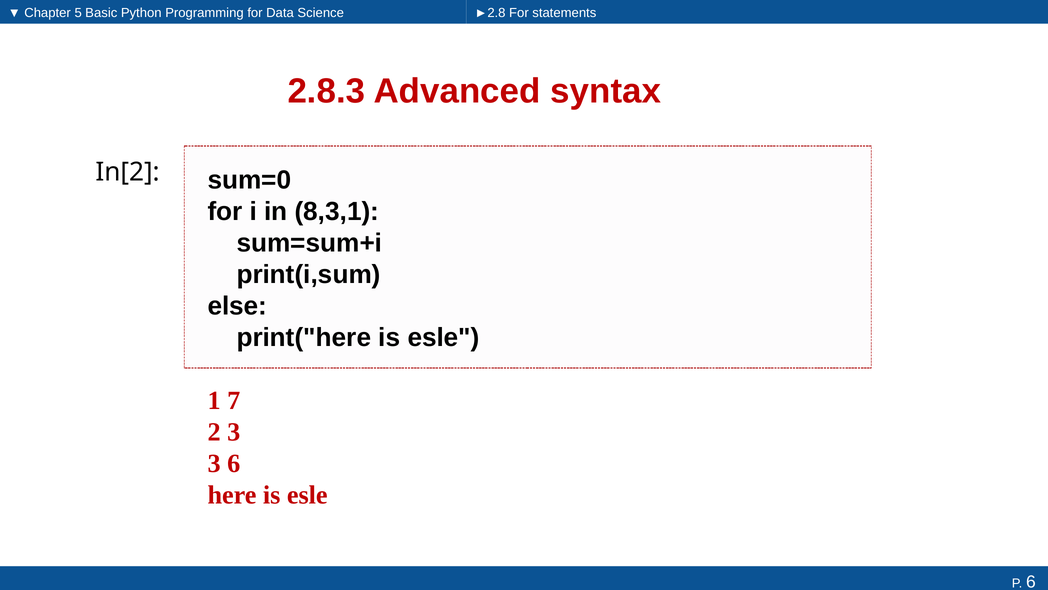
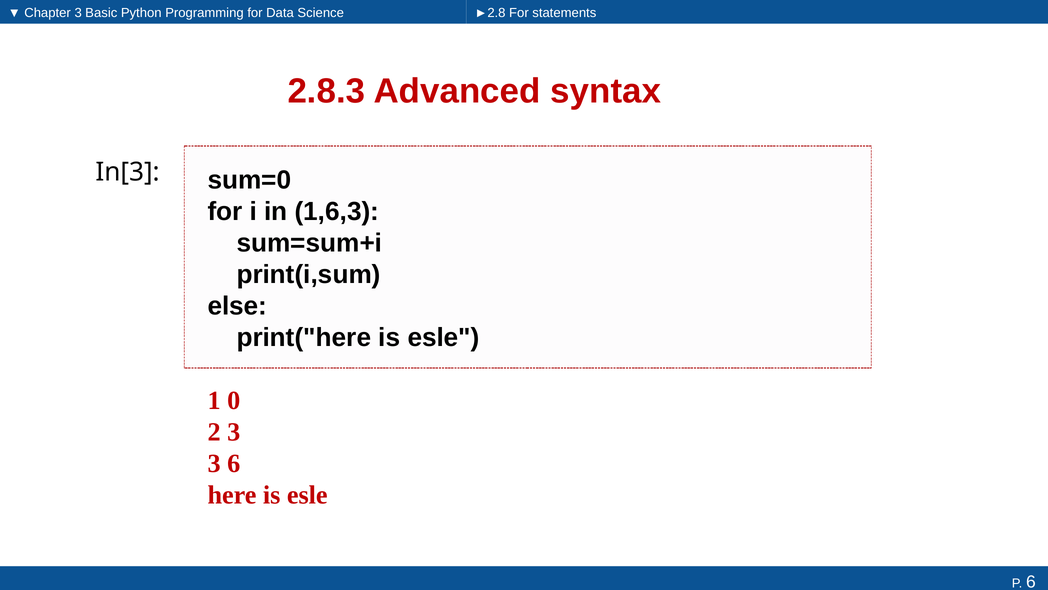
Chapter 5: 5 -> 3 (78, 13)
In[2: In[2 -> In[3 (128, 172)
8,3,1: 8,3,1 -> 1,6,3 (337, 211)
7: 7 -> 0 (234, 400)
